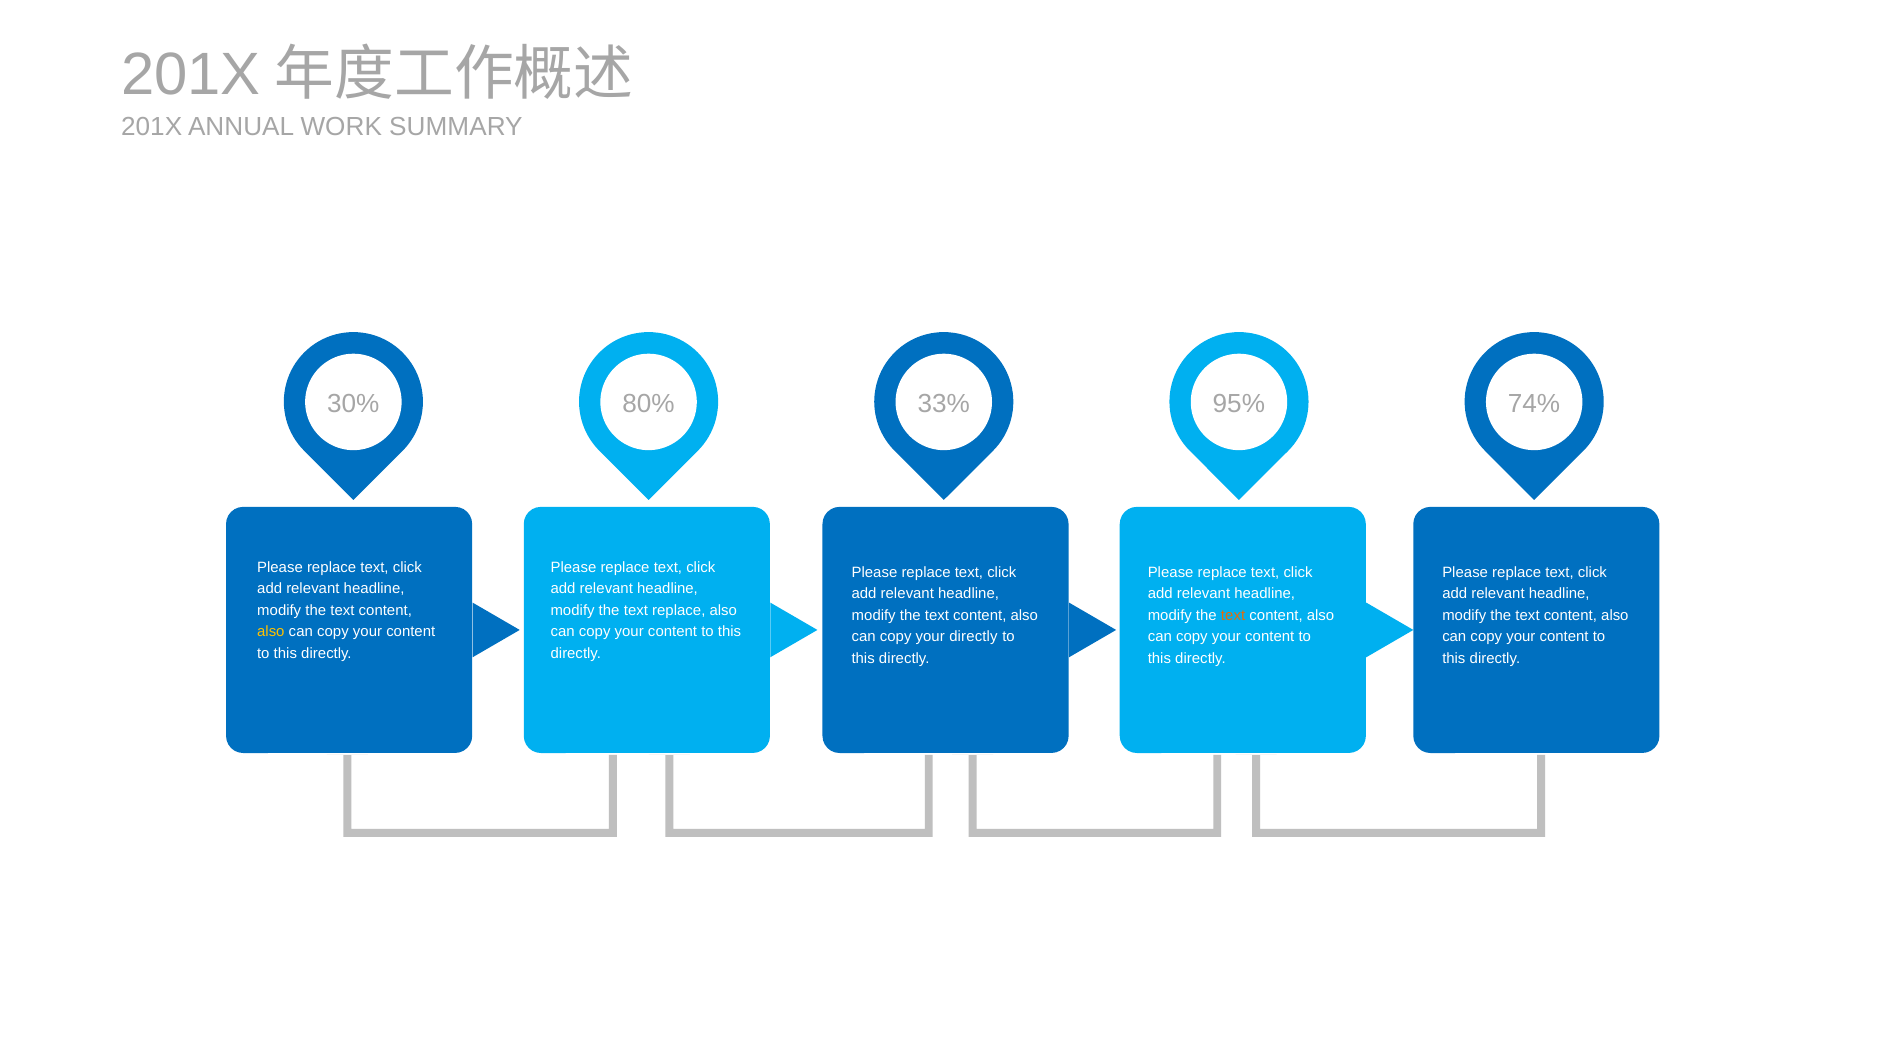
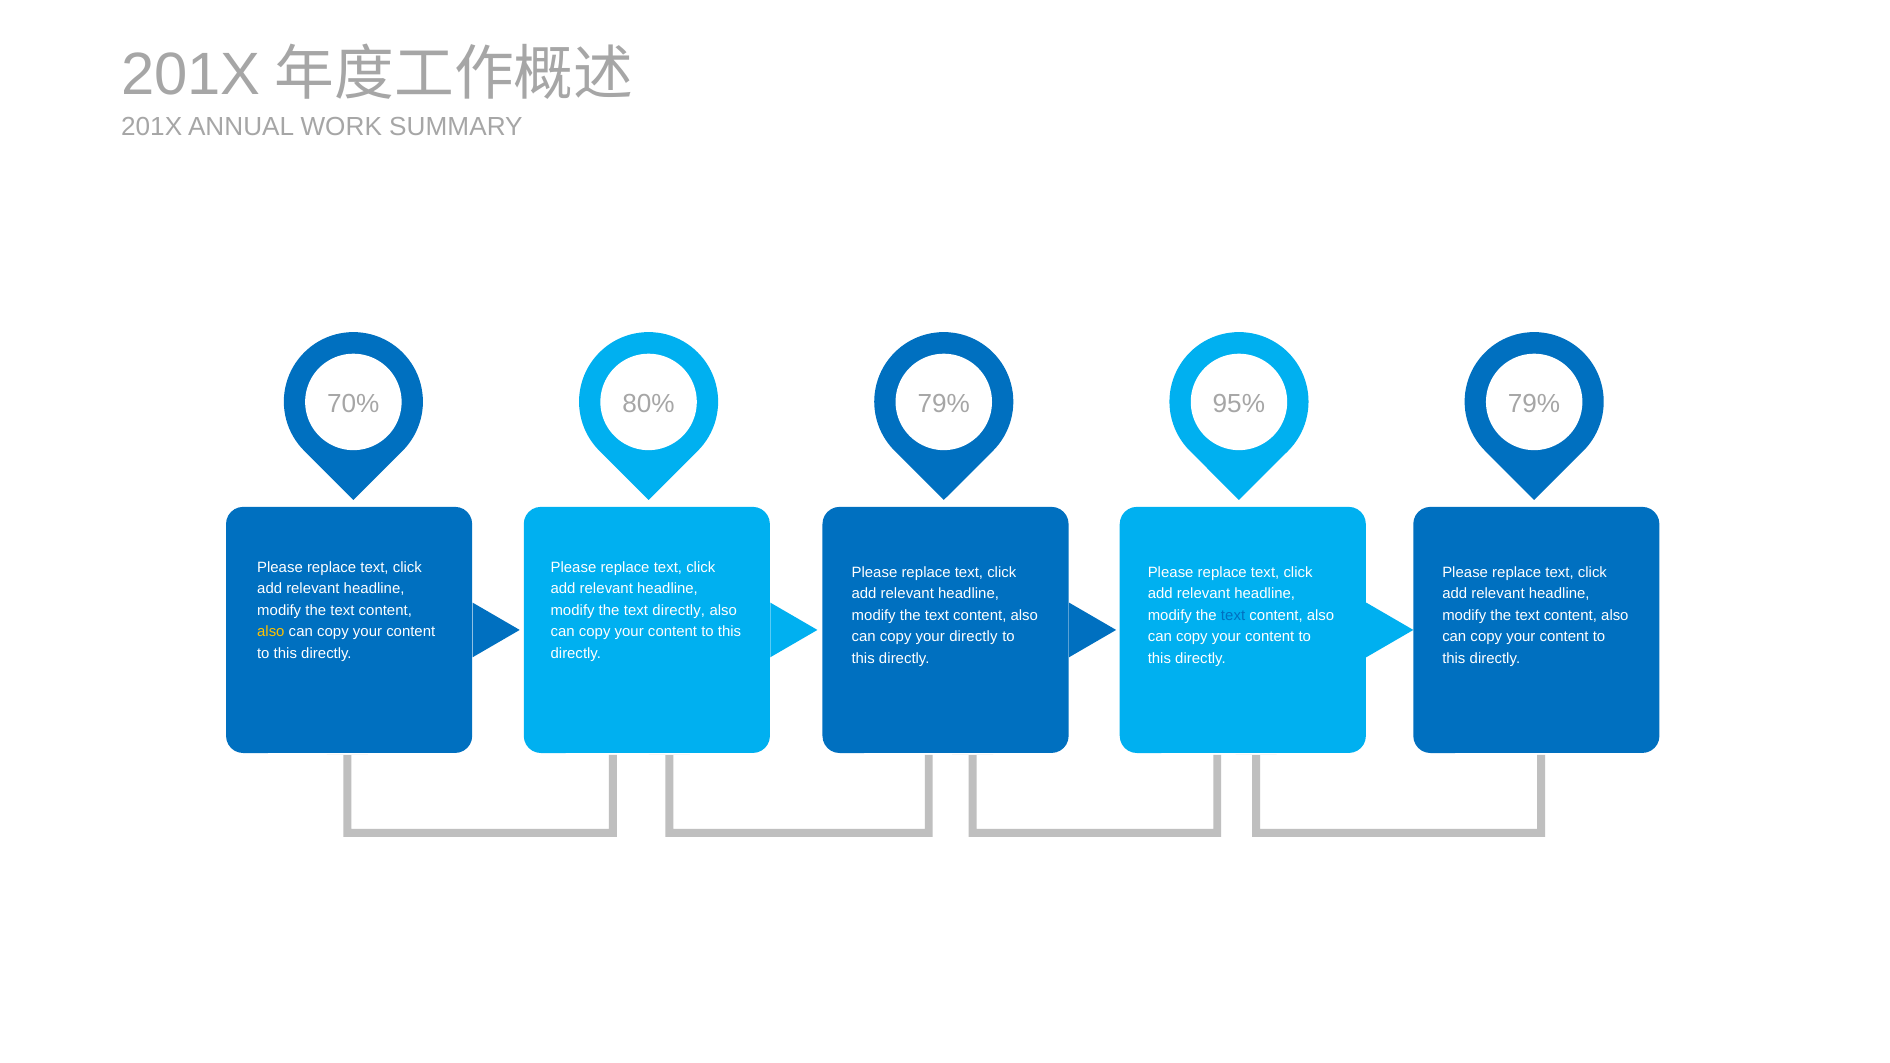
30%: 30% -> 70% (353, 404)
80% 33%: 33% -> 79% (944, 404)
95% 74%: 74% -> 79% (1534, 404)
text replace: replace -> directly (679, 610)
text colour: orange -> blue (1233, 615)
